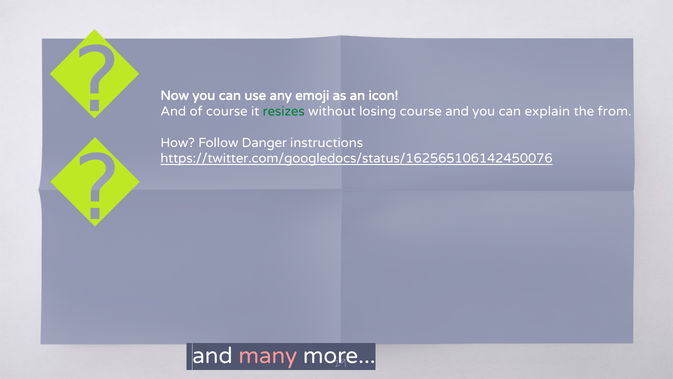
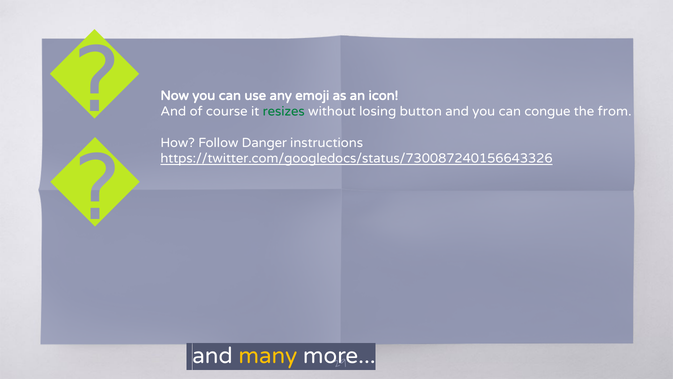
losing course: course -> button (421, 111)
explain: explain -> congue (547, 111)
https://twitter.com/googledocs/status/162565106142450076: https://twitter.com/googledocs/status/162565106142450076 -> https://twitter.com/googledocs/status/730087240156643326 (357, 158)
many colour: pink -> yellow (268, 356)
